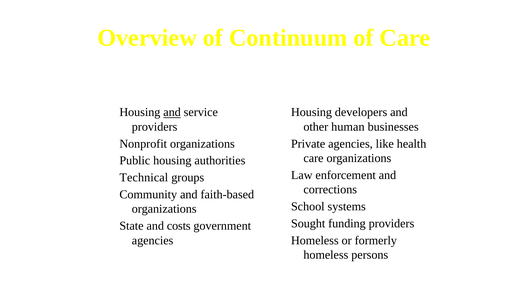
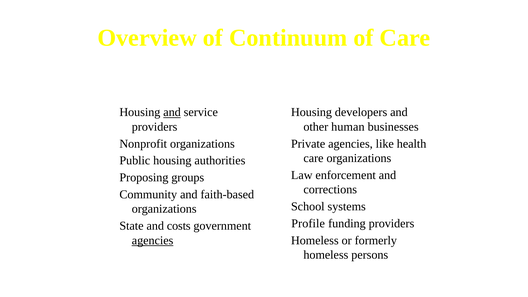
Technical: Technical -> Proposing (144, 178)
Sought: Sought -> Profile (308, 223)
agencies underline: none -> present (153, 240)
